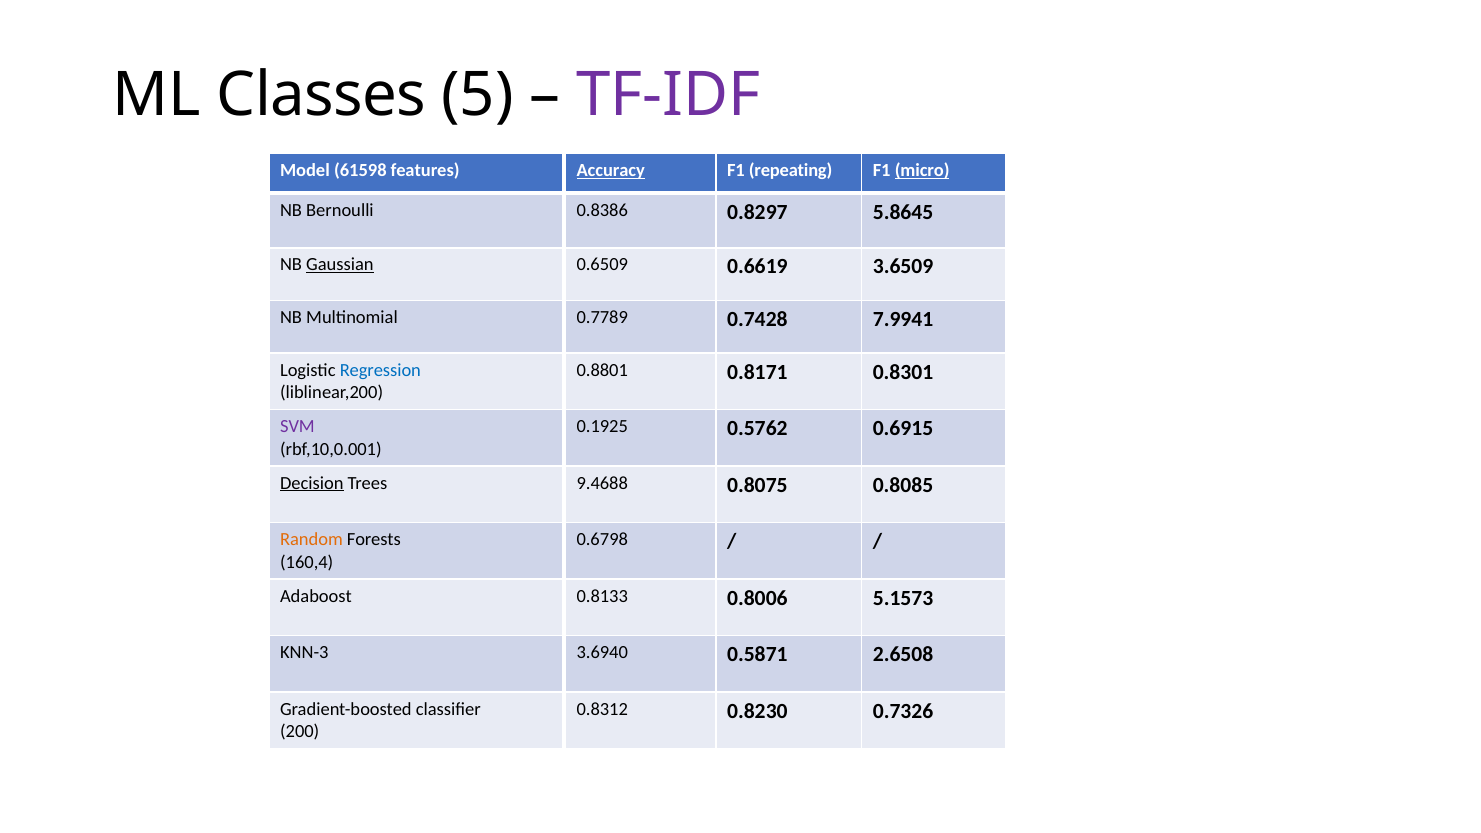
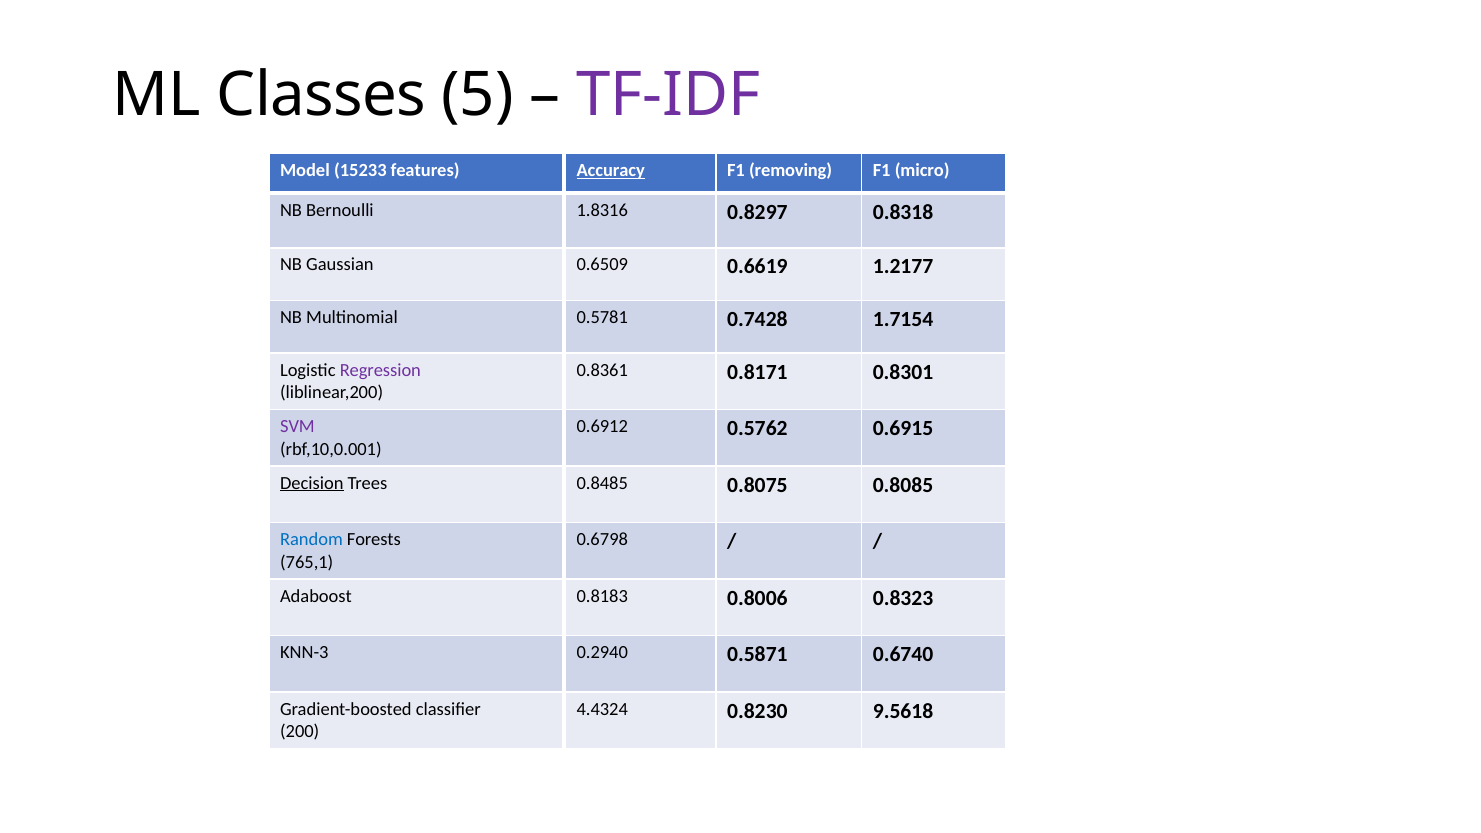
61598: 61598 -> 15233 (360, 170)
repeating: repeating -> removing (791, 170)
micro underline: present -> none (922, 170)
0.8386: 0.8386 -> 1.8316 (602, 210)
5.8645: 5.8645 -> 0.8318 (903, 212)
Gaussian underline: present -> none (340, 265)
3.6509: 3.6509 -> 1.2177 (903, 267)
0.7789: 0.7789 -> 0.5781 (602, 317)
7.9941: 7.9941 -> 1.7154 (903, 319)
Regression colour: blue -> purple (380, 370)
0.8801: 0.8801 -> 0.8361 (602, 370)
0.1925: 0.1925 -> 0.6912 (602, 427)
9.4688: 9.4688 -> 0.8485 (602, 483)
Random colour: orange -> blue (312, 540)
160,4: 160,4 -> 765,1 (307, 562)
0.8133: 0.8133 -> 0.8183 (602, 596)
5.1573: 5.1573 -> 0.8323 (903, 598)
3.6940: 3.6940 -> 0.2940 (602, 653)
2.6508: 2.6508 -> 0.6740 (903, 654)
0.8312: 0.8312 -> 4.4324 (602, 709)
0.7326: 0.7326 -> 9.5618 (903, 711)
